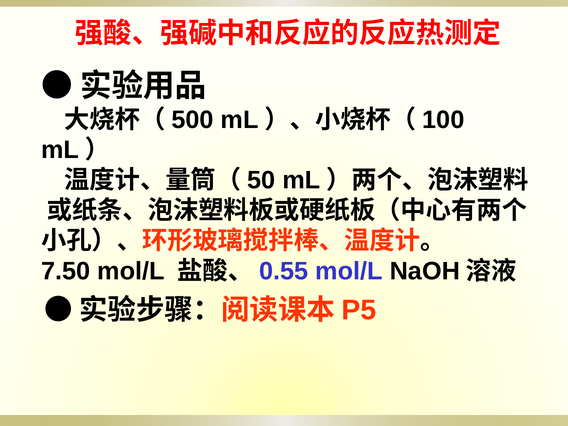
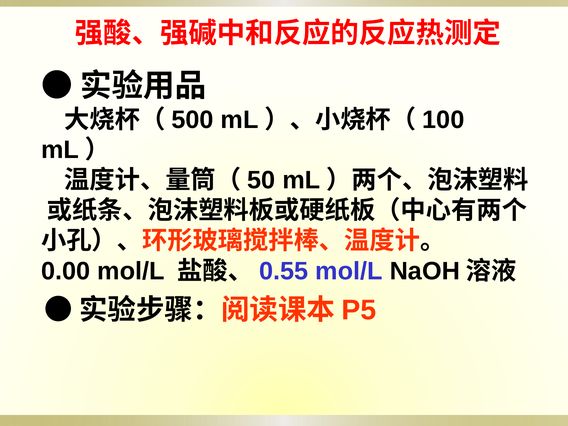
7.50: 7.50 -> 0.00 (66, 271)
